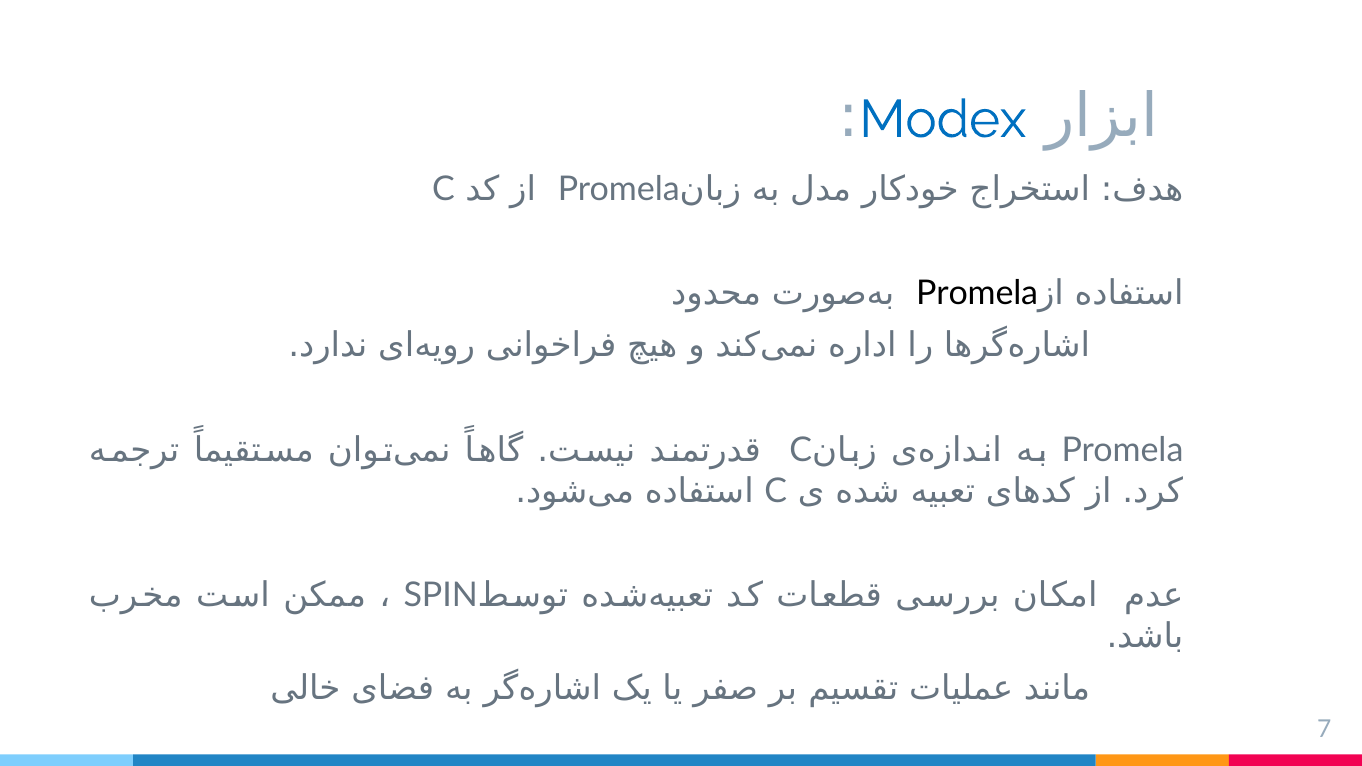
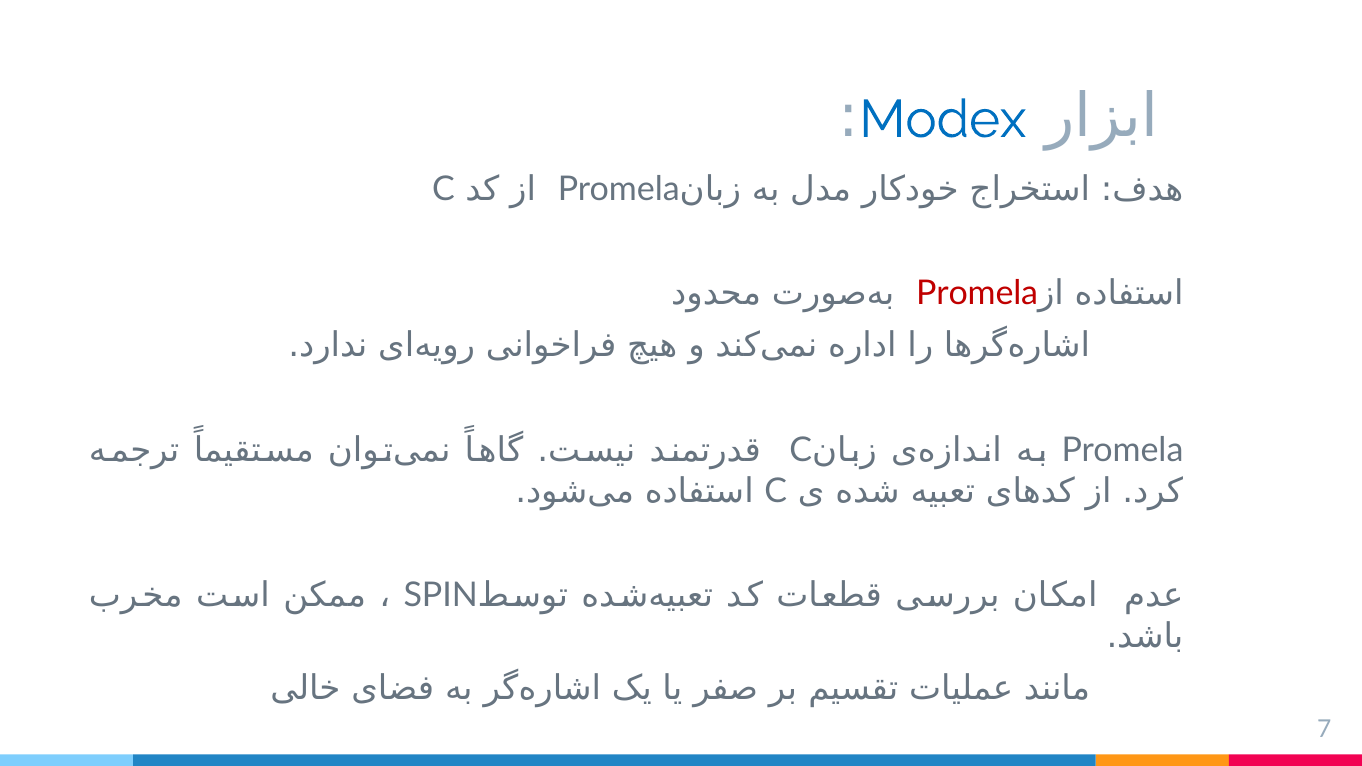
Promela colour: black -> red (977, 293)
